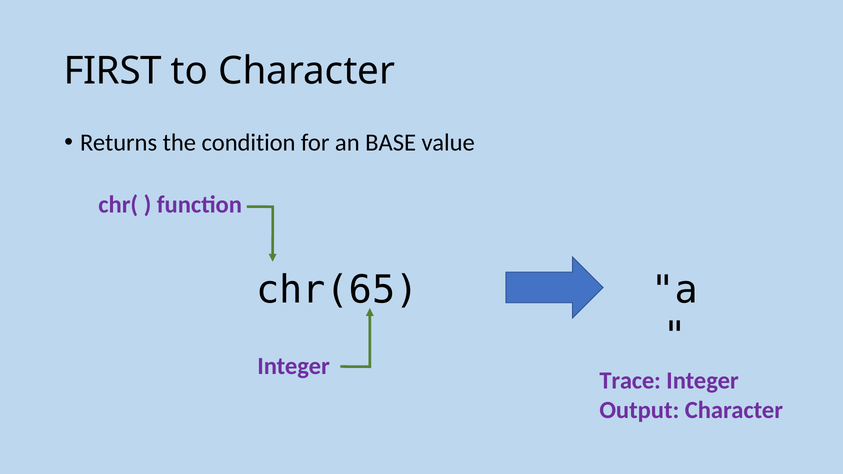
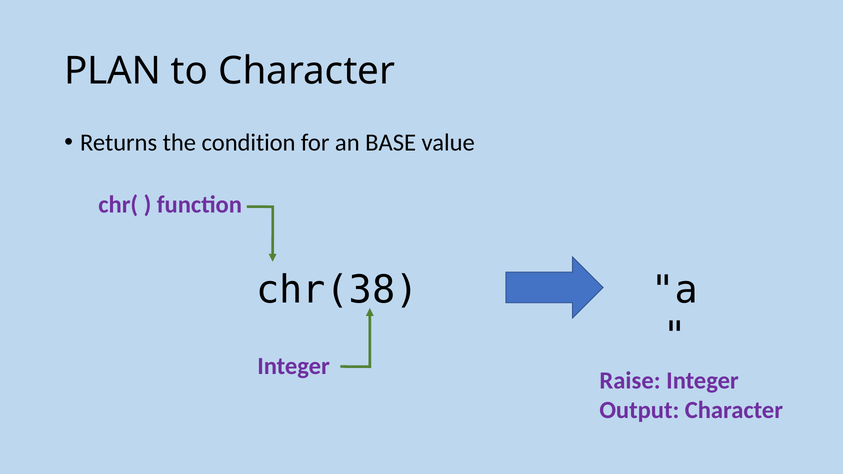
FIRST: FIRST -> PLAN (113, 71)
chr(65: chr(65 -> chr(38 (337, 290)
Trace: Trace -> Raise (630, 381)
